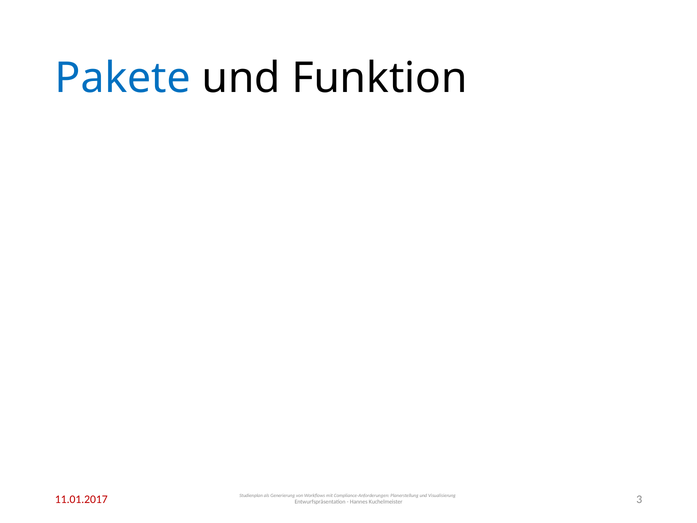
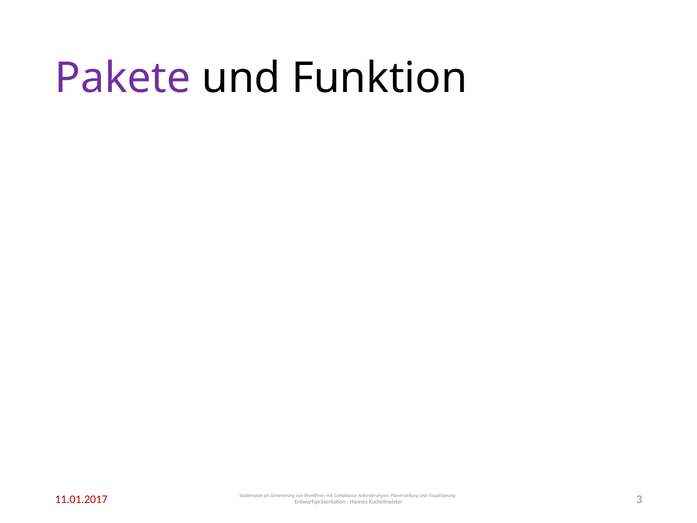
Pakete colour: blue -> purple (123, 78)
